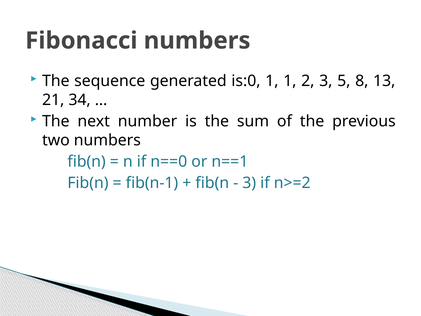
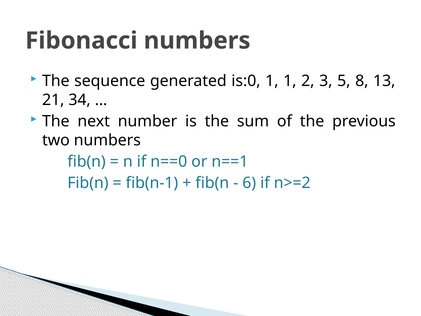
3: 3 -> 6 (249, 183)
